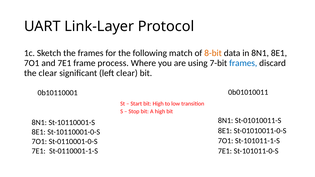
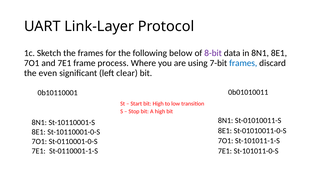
match: match -> below (181, 53)
8-bit colour: orange -> purple (213, 53)
the clear: clear -> even (48, 73)
